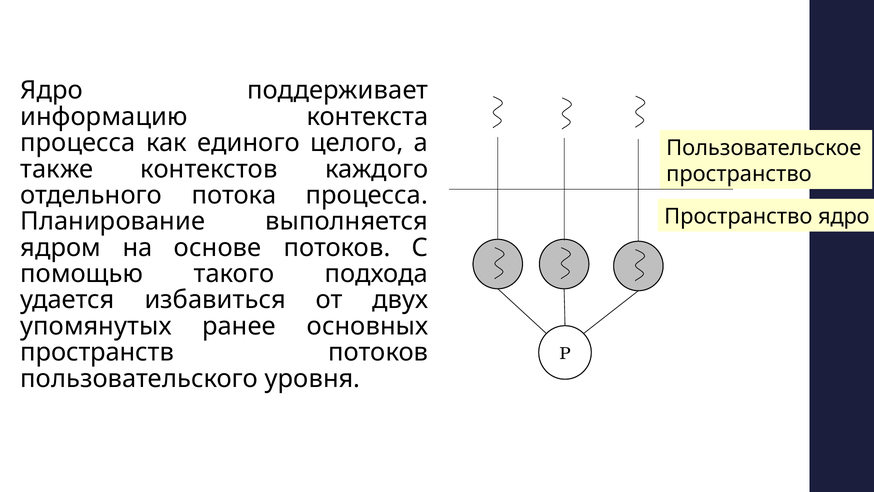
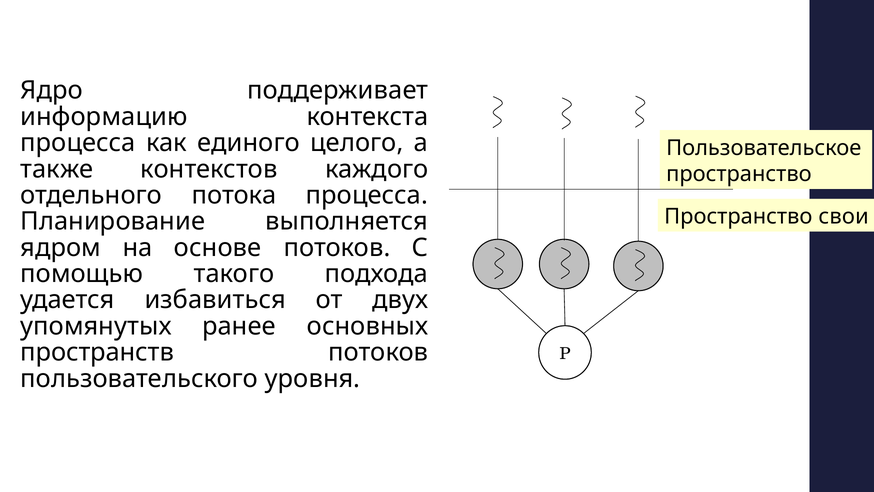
ядро: ядро -> свои (844, 217)
